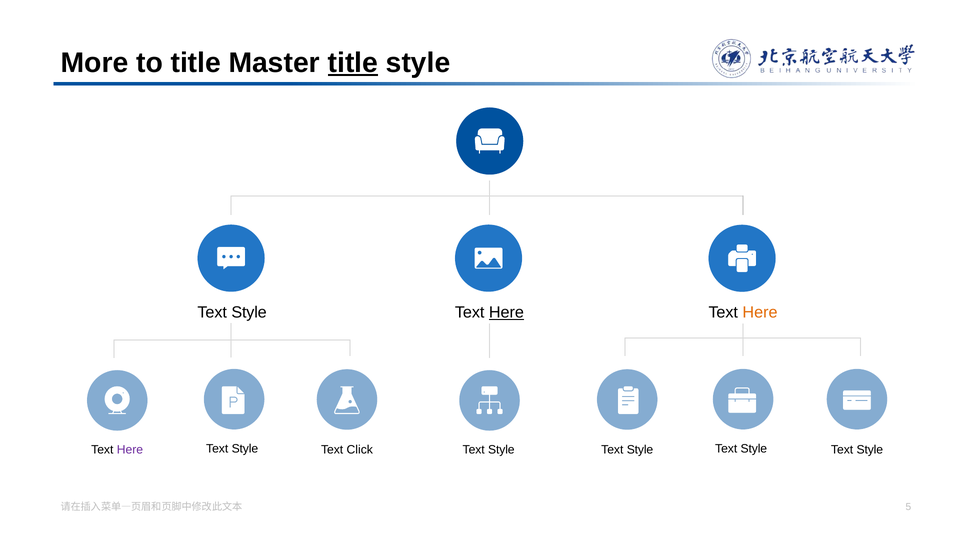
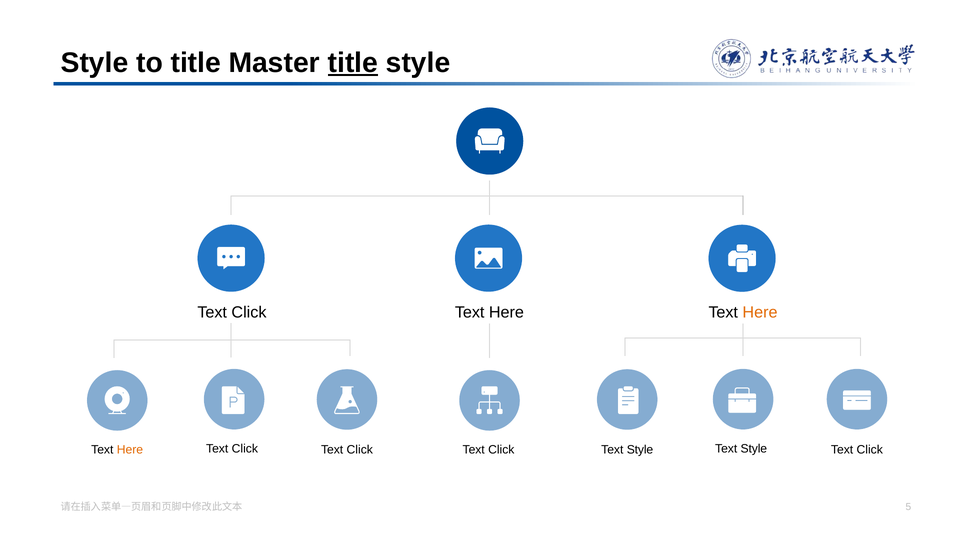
More: More -> Style (95, 63)
Style: Style -> Click (249, 312)
Here underline: present -> none (506, 312)
Style: Style -> Click (870, 449)
Style: Style -> Click (501, 449)
Here colour: purple -> orange (130, 450)
Style: Style -> Click (245, 448)
